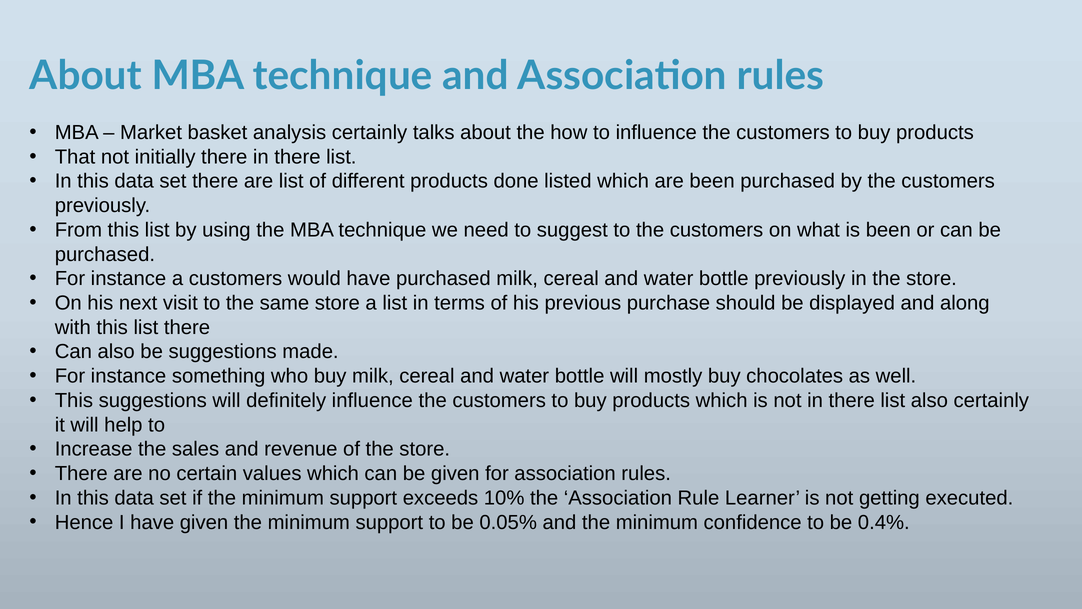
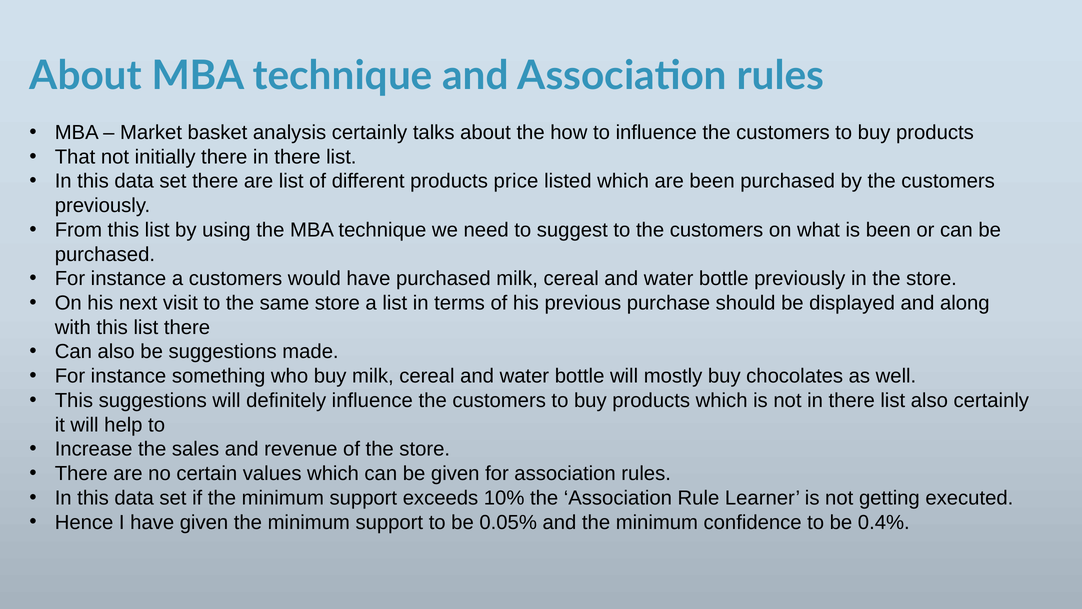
done: done -> price (516, 181)
